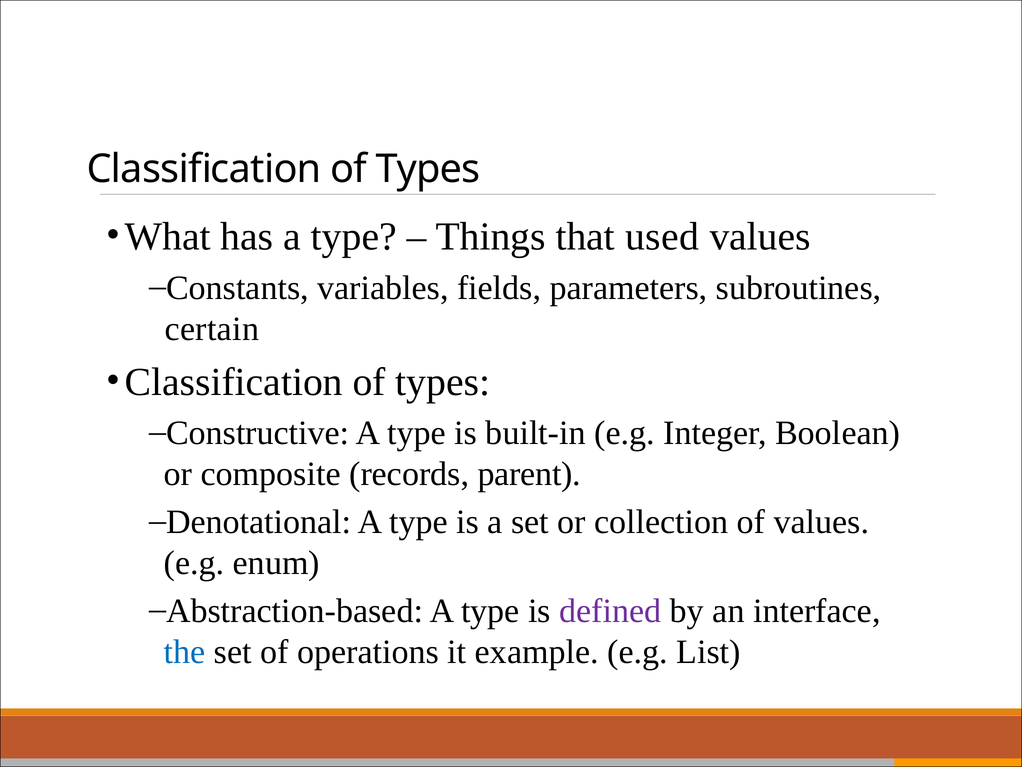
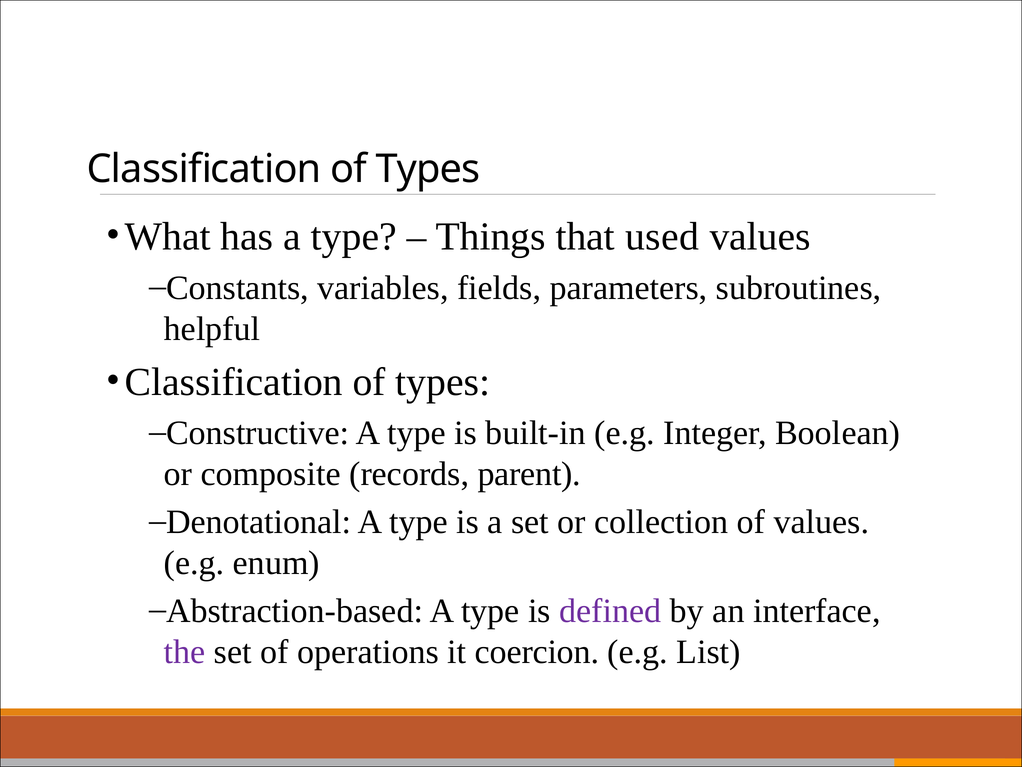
certain: certain -> helpful (212, 329)
the colour: blue -> purple (185, 651)
example: example -> coercion (537, 651)
